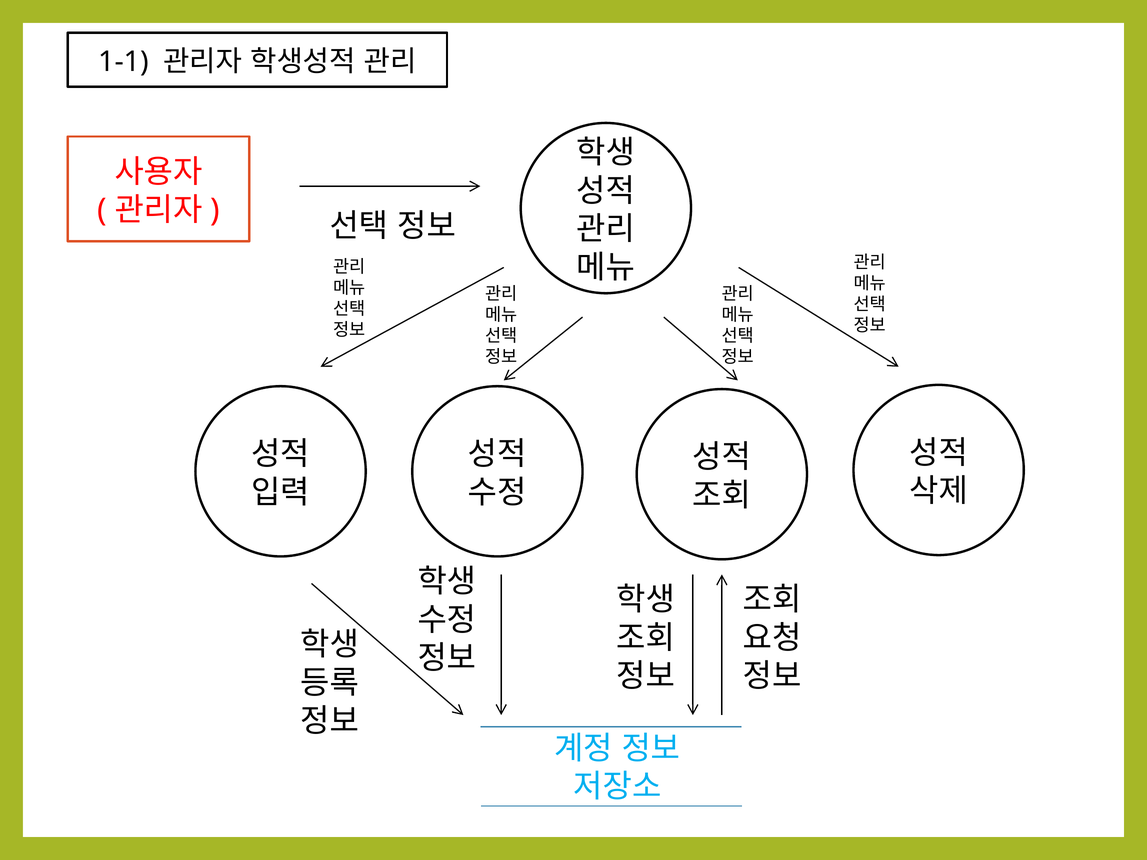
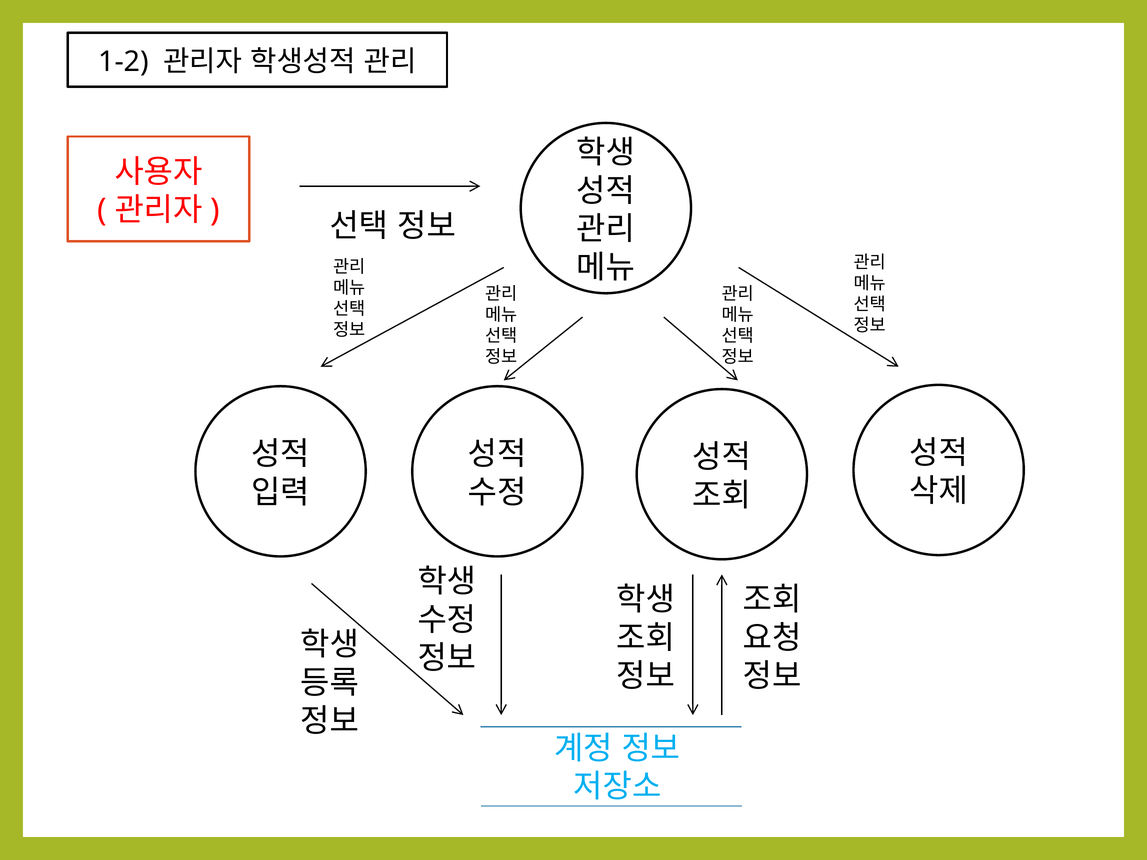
1-1: 1-1 -> 1-2 (123, 62)
